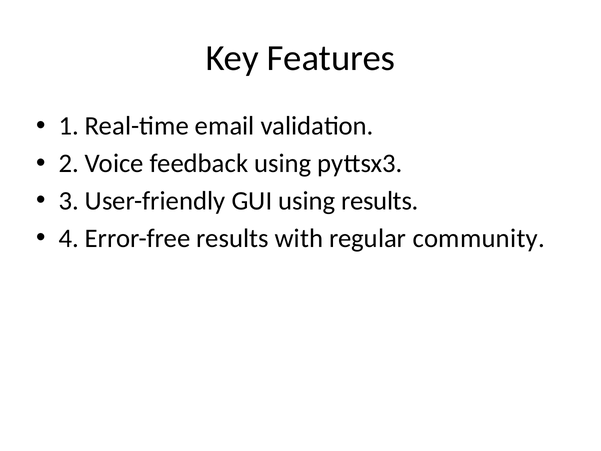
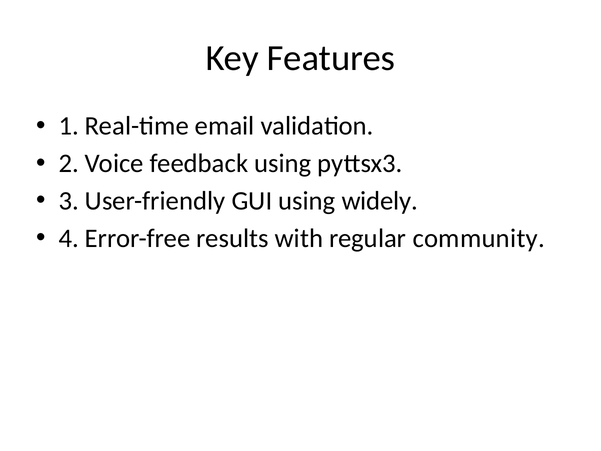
using results: results -> widely (380, 201)
